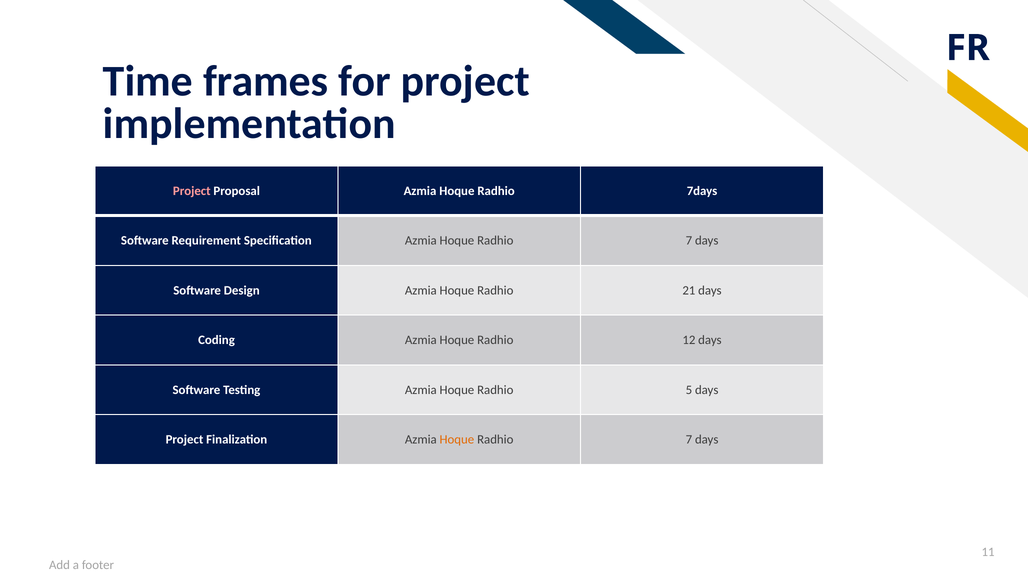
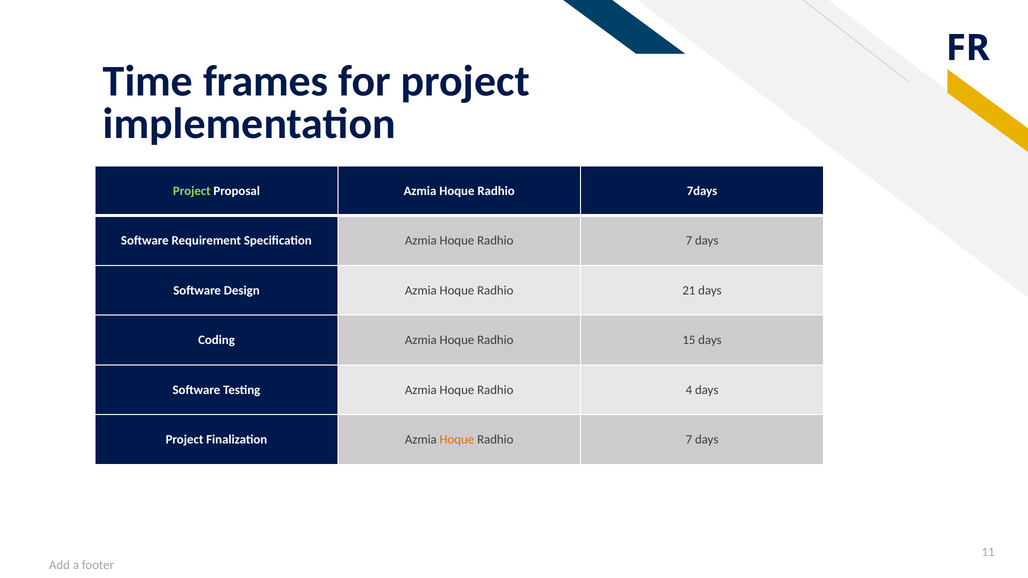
Project colour: pink -> light green (192, 191)
12: 12 -> 15 (689, 340)
5: 5 -> 4 (689, 390)
